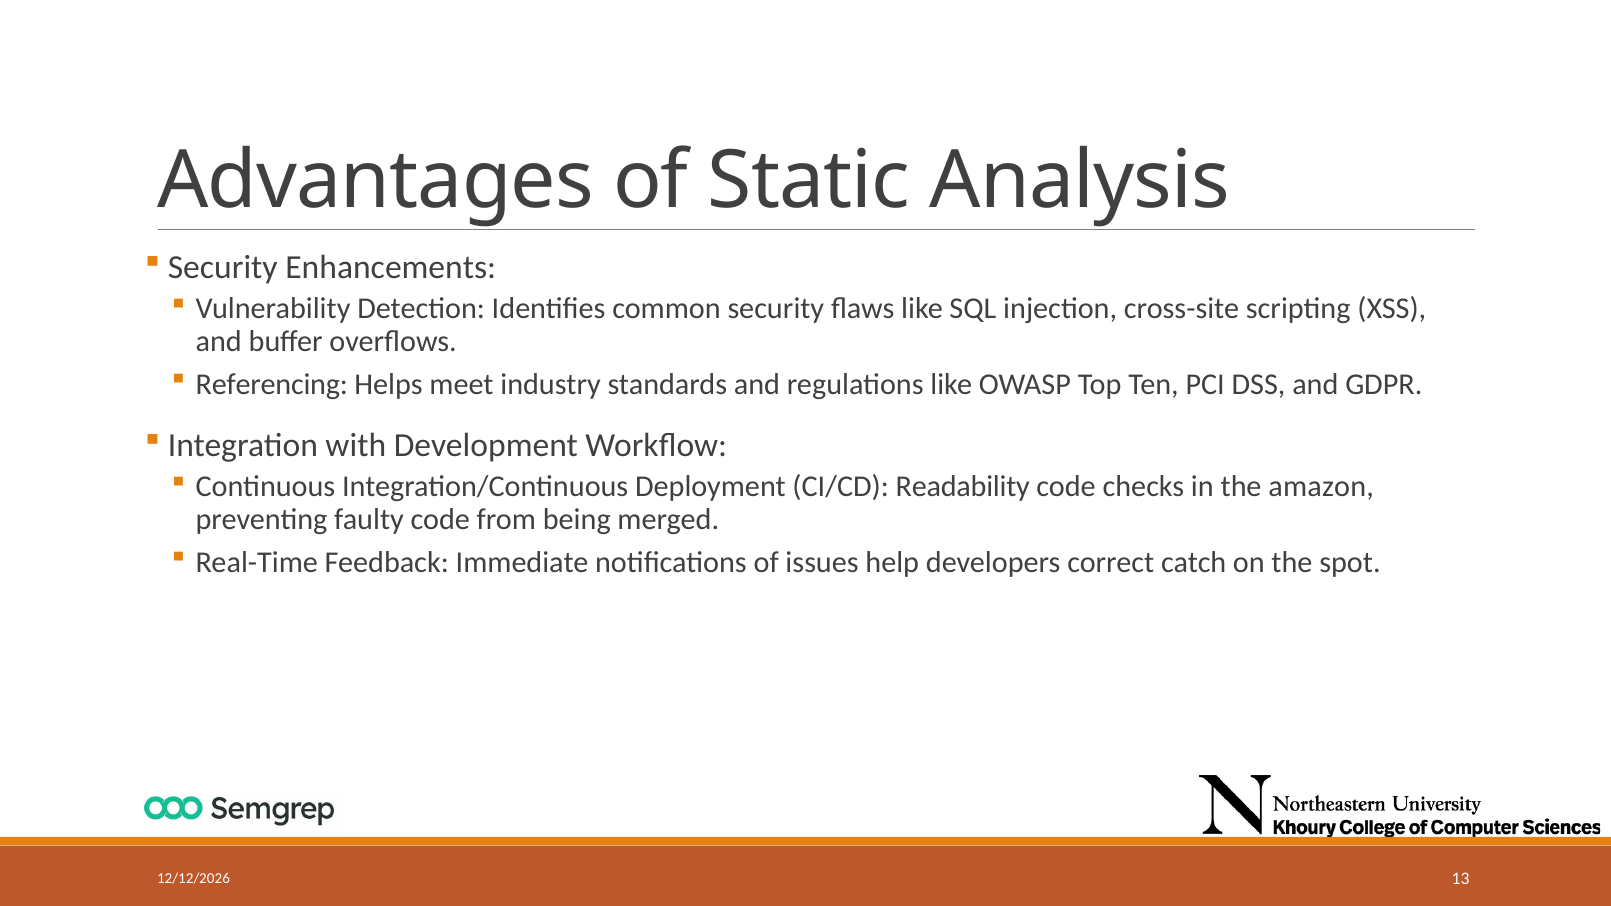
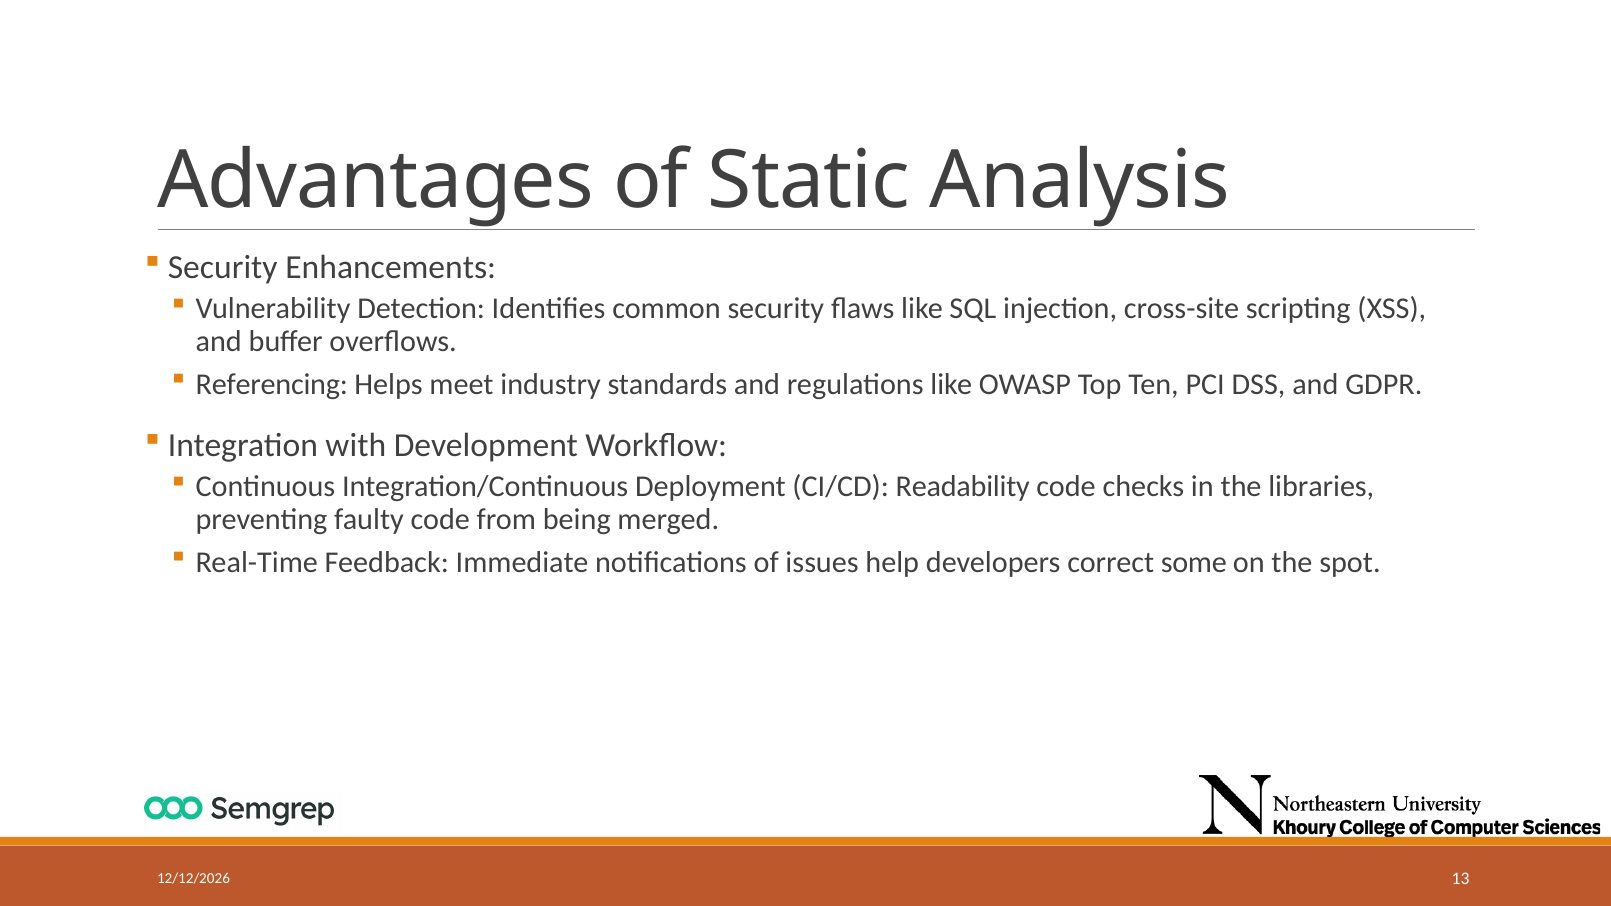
amazon: amazon -> libraries (1321, 487)
catch: catch -> some (1194, 562)
